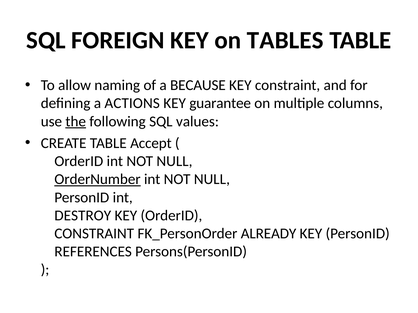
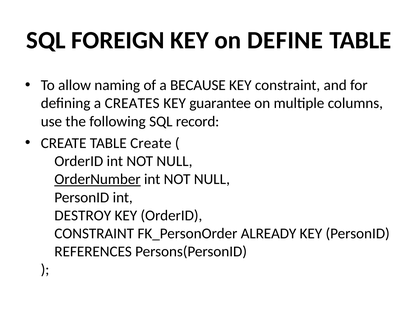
TABLES: TABLES -> DEFINE (285, 40)
ACTIONS: ACTIONS -> CREATES (132, 103)
the underline: present -> none (76, 122)
values: values -> record (198, 122)
TABLE Accept: Accept -> Create (151, 143)
